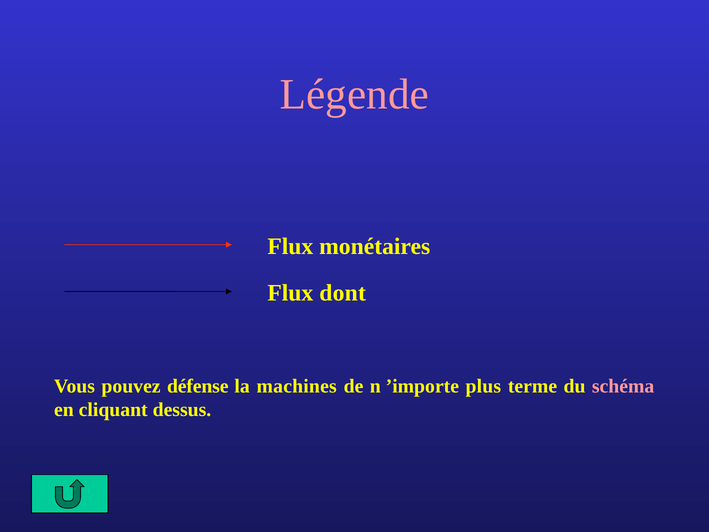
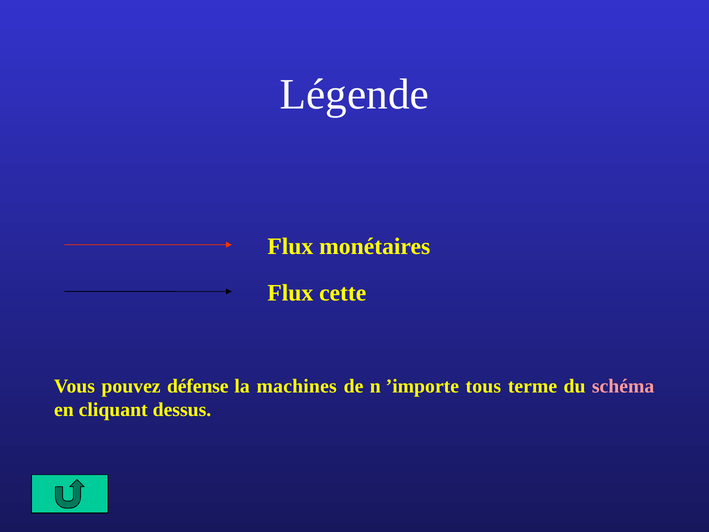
Légende colour: pink -> white (354, 95)
dont: dont -> cette (343, 293)
plus: plus -> tous (483, 386)
